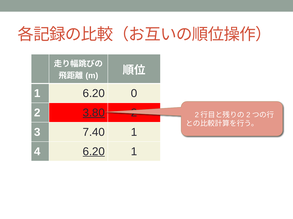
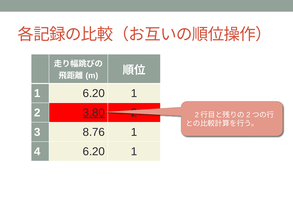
1 6.20 0: 0 -> 1 (134, 94)
7.40: 7.40 -> 8.76 (94, 133)
6.20 underline: present -> none (94, 152)
